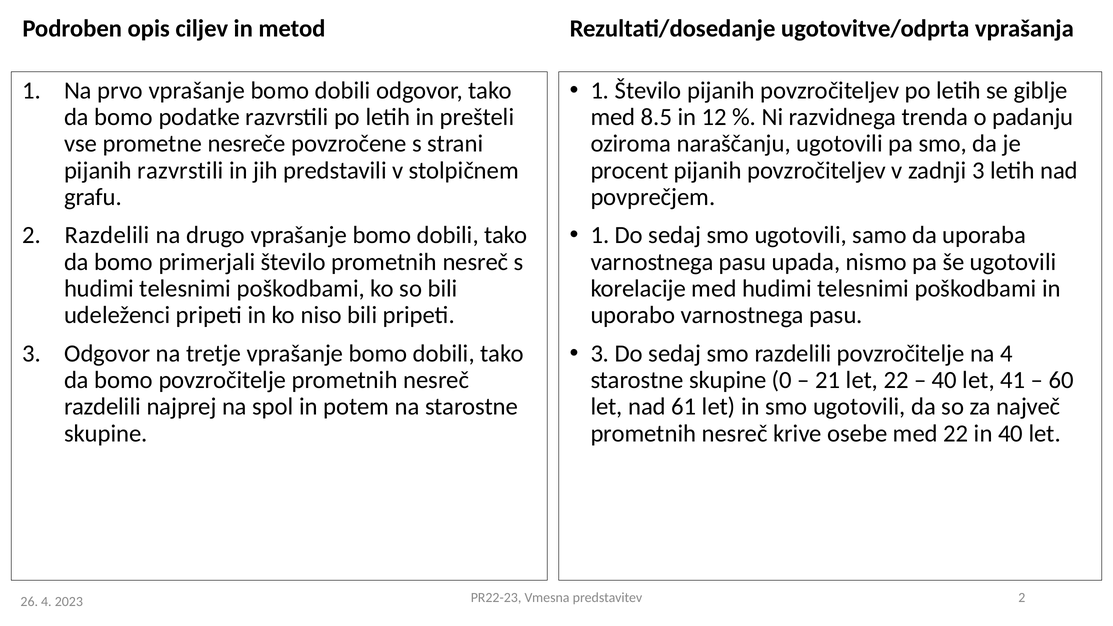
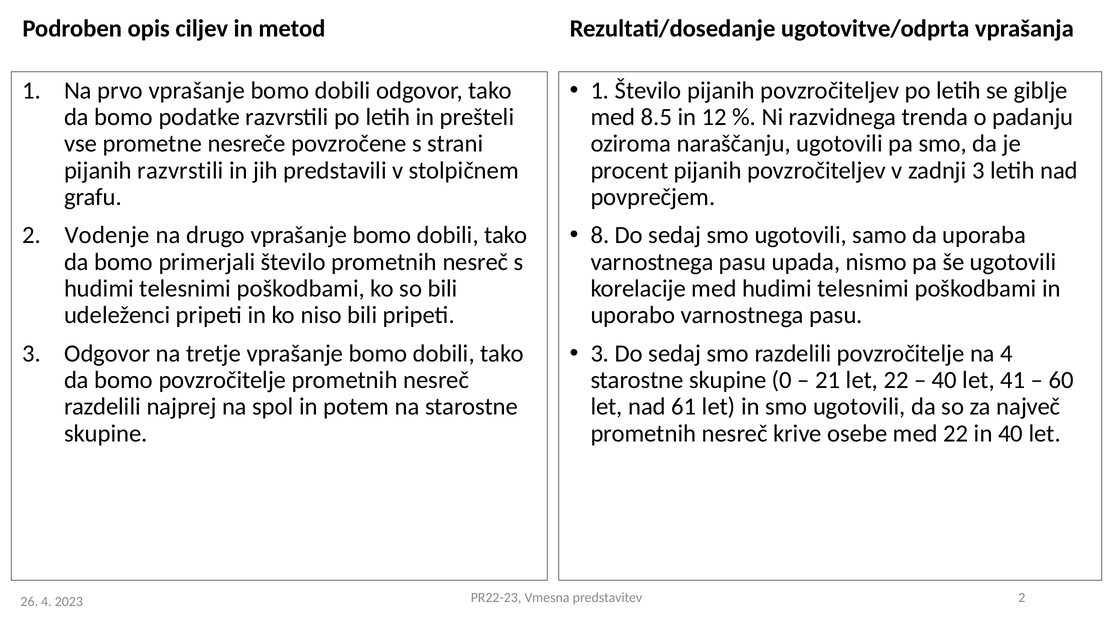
1: 1 -> 8 (600, 235)
2 Razdelili: Razdelili -> Vodenje (107, 235)
